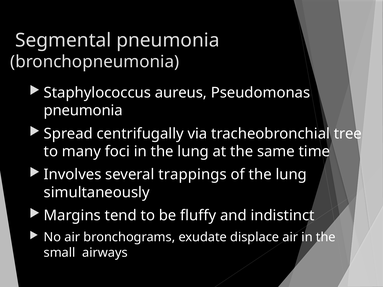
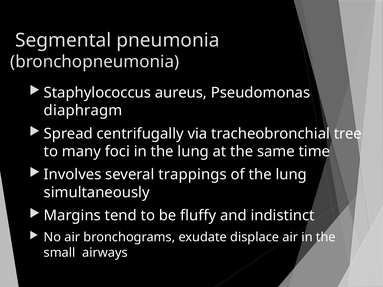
pneumonia: pneumonia -> diaphragm (83, 111)
